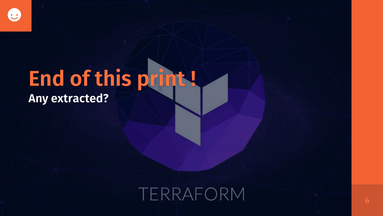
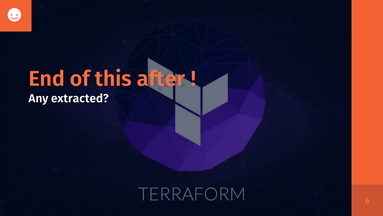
print: print -> after (161, 79)
